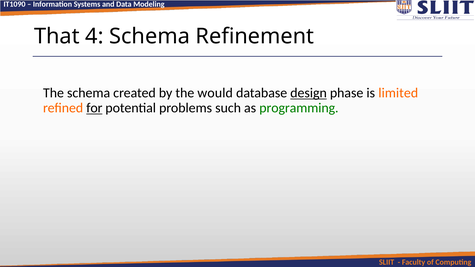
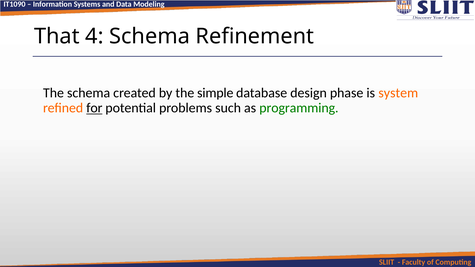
would: would -> simple (215, 93)
design underline: present -> none (309, 93)
limited: limited -> system (398, 93)
